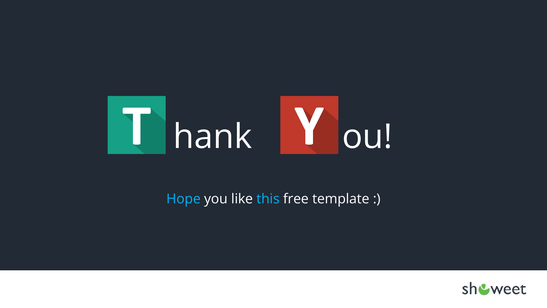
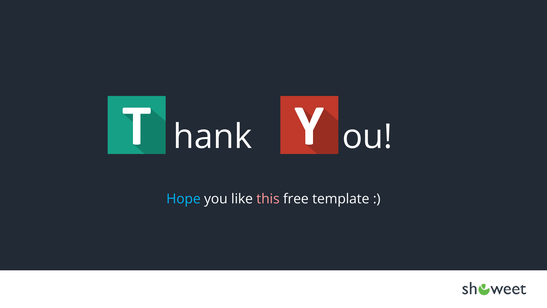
this colour: light blue -> pink (268, 199)
